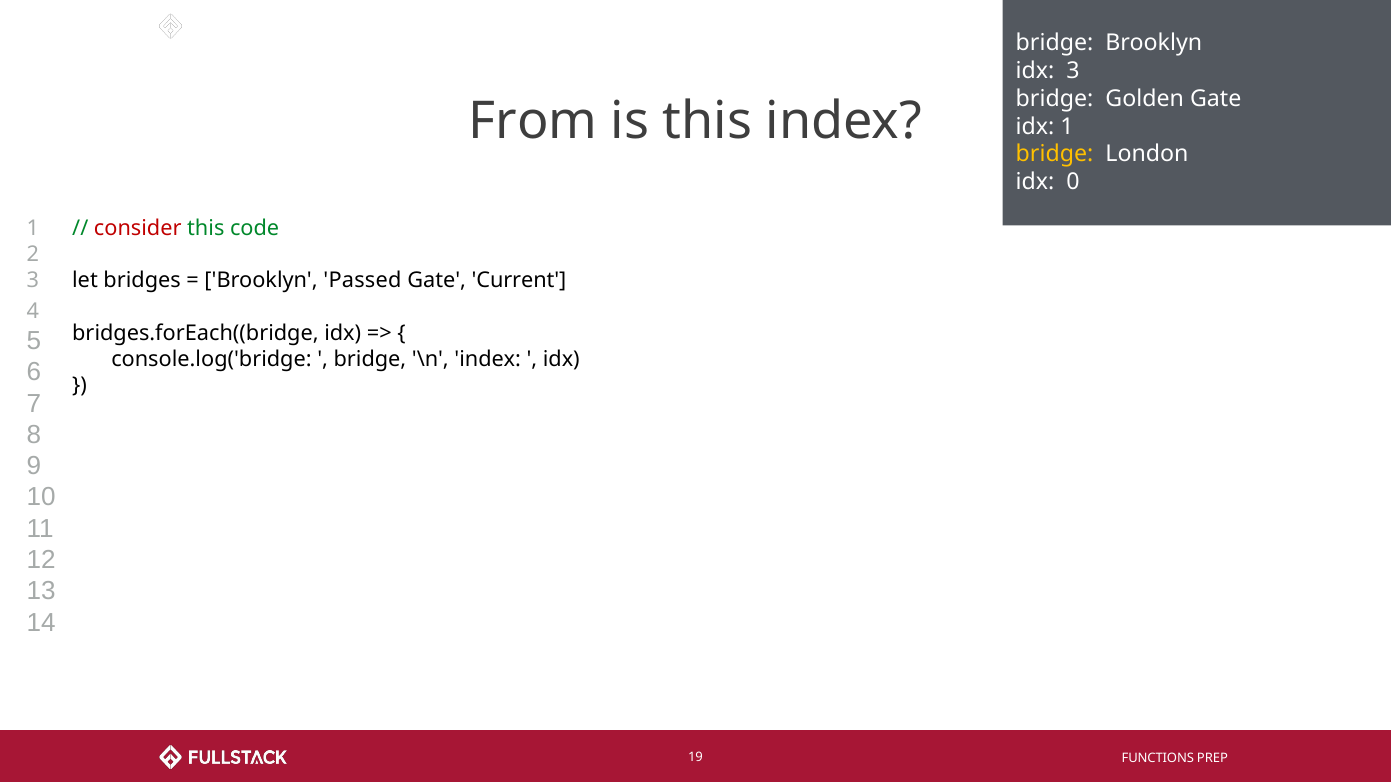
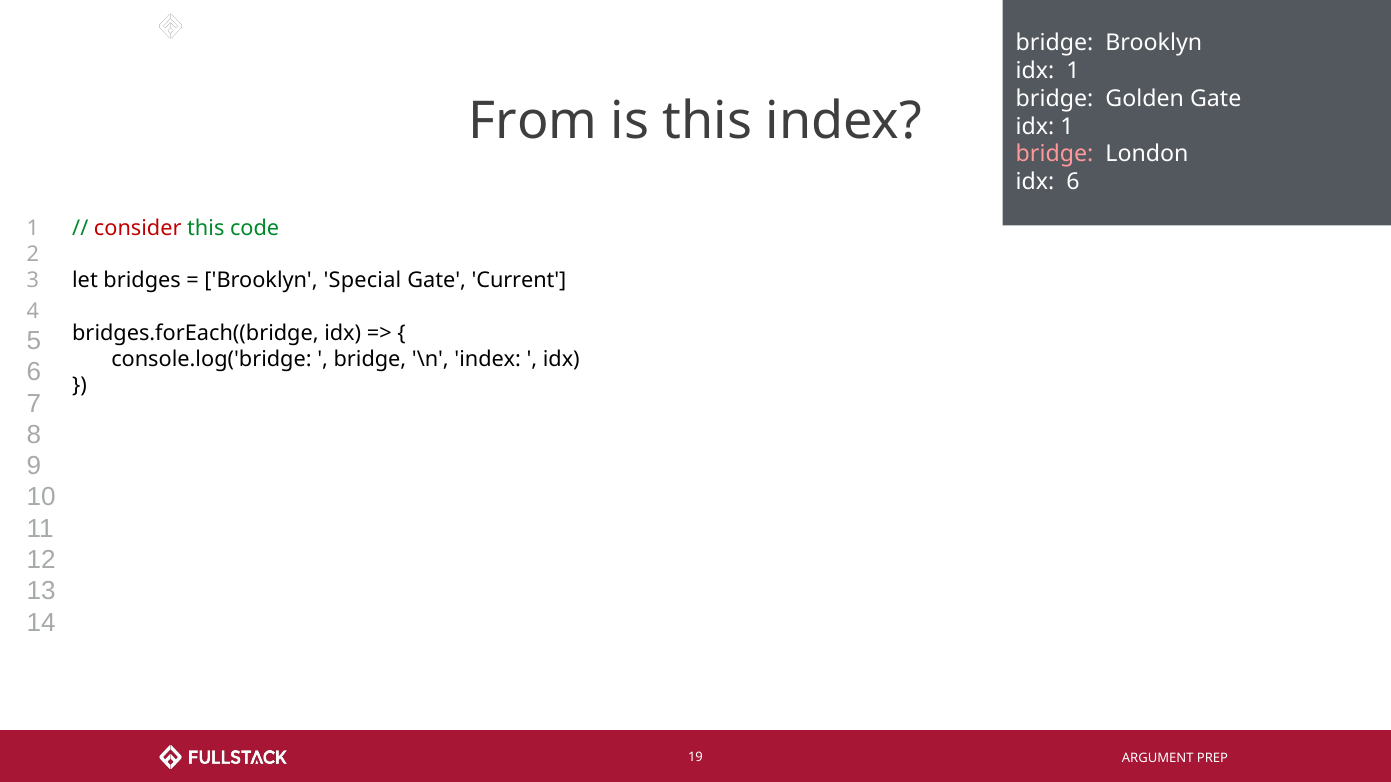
3: 3 -> 1 (1073, 71)
bridge colour: yellow -> pink (1055, 154)
idx 0: 0 -> 6 (1073, 182)
Passed: Passed -> Special (362, 281)
FUNCTIONS: FUNCTIONS -> ARGUMENT (1158, 759)
